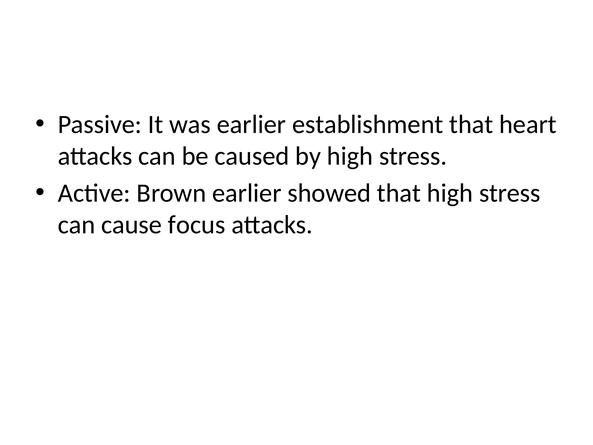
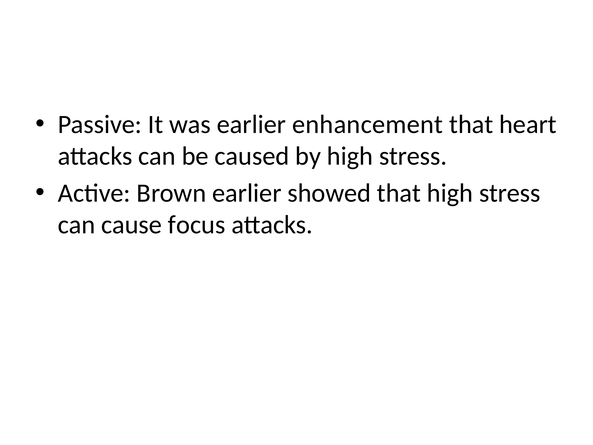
establishment: establishment -> enhancement (368, 124)
